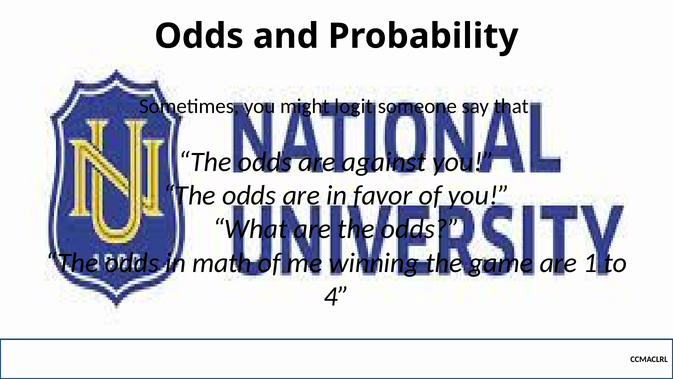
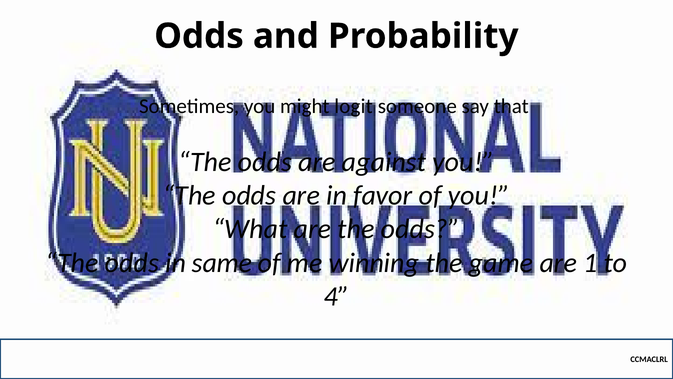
math: math -> same (222, 262)
